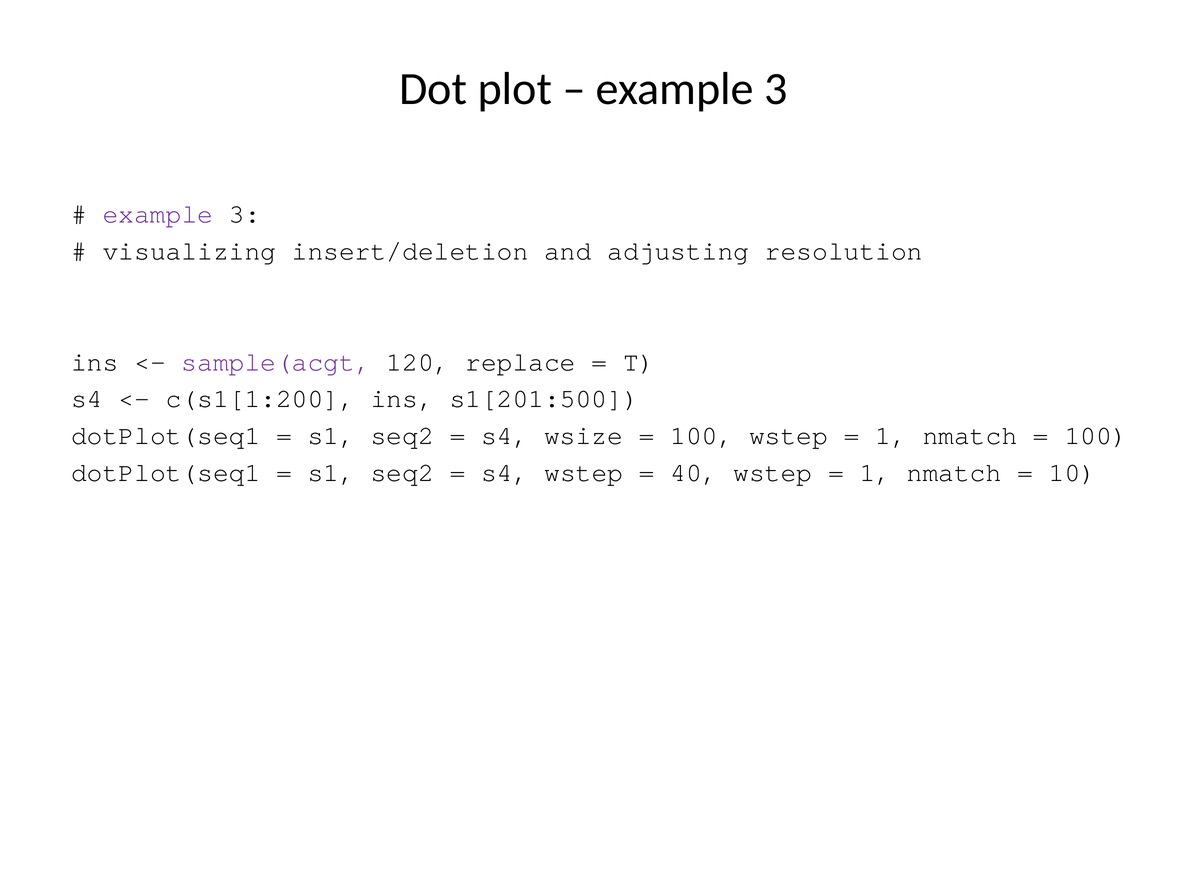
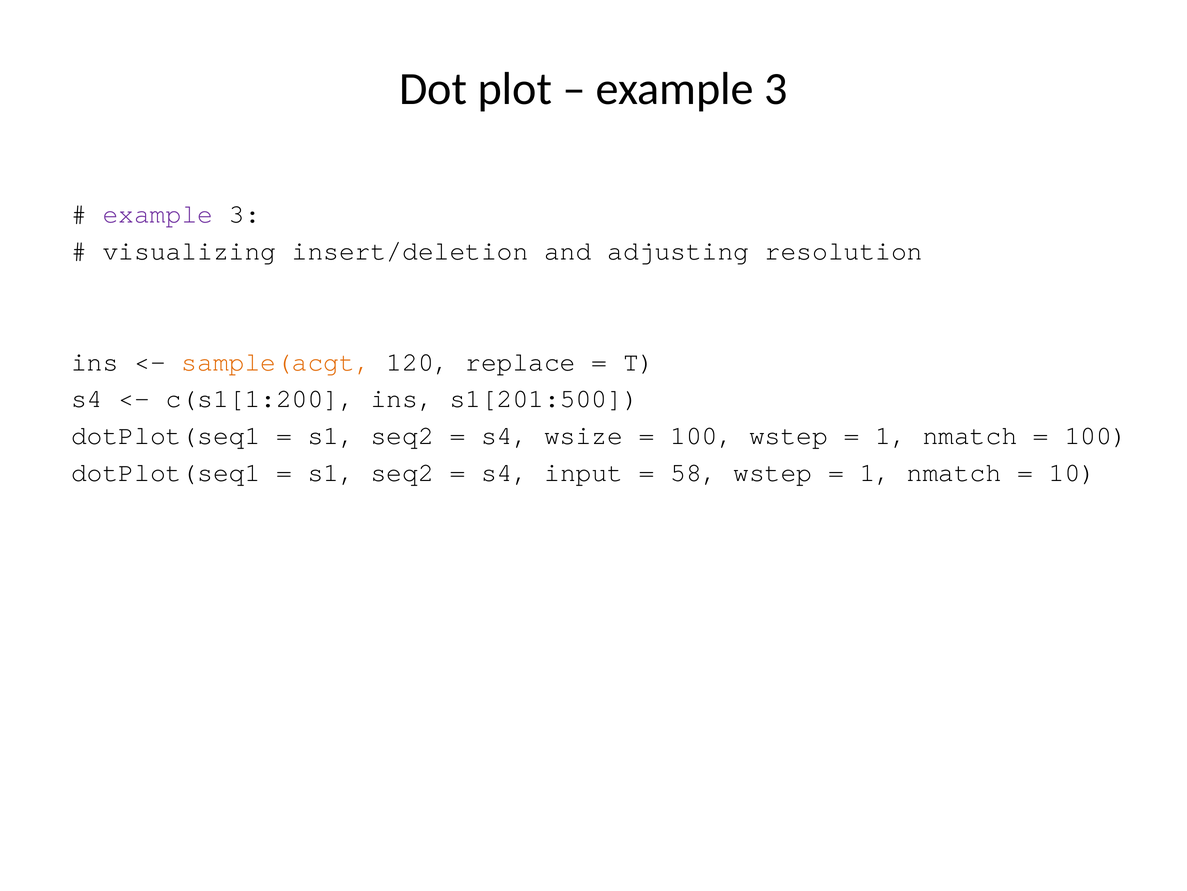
sample(acgt colour: purple -> orange (276, 362)
s4 wstep: wstep -> input (584, 472)
40: 40 -> 58 (694, 472)
